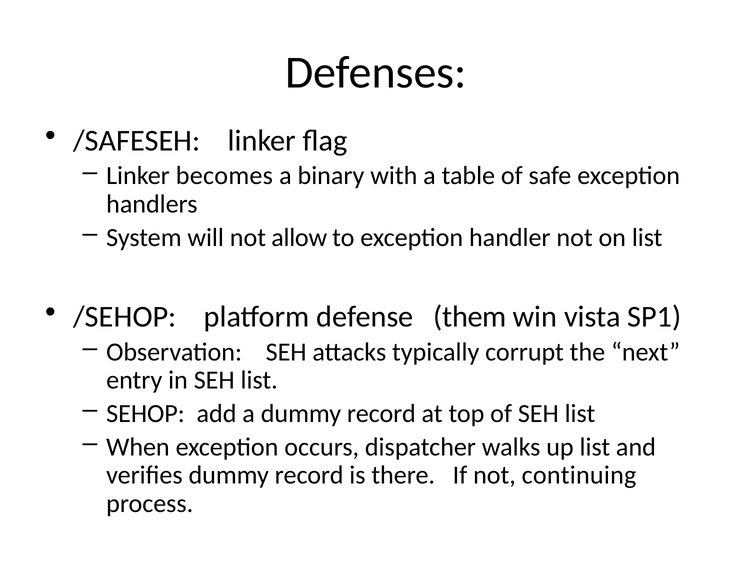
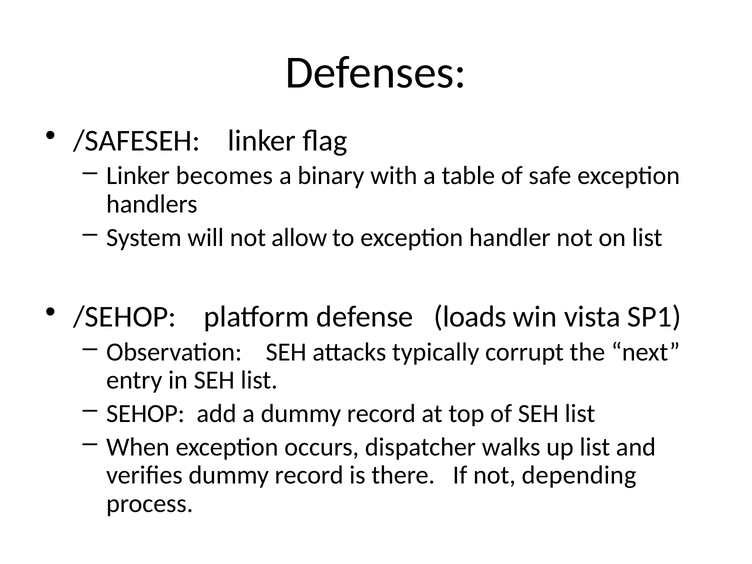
them: them -> loads (470, 317)
continuing: continuing -> depending (579, 475)
